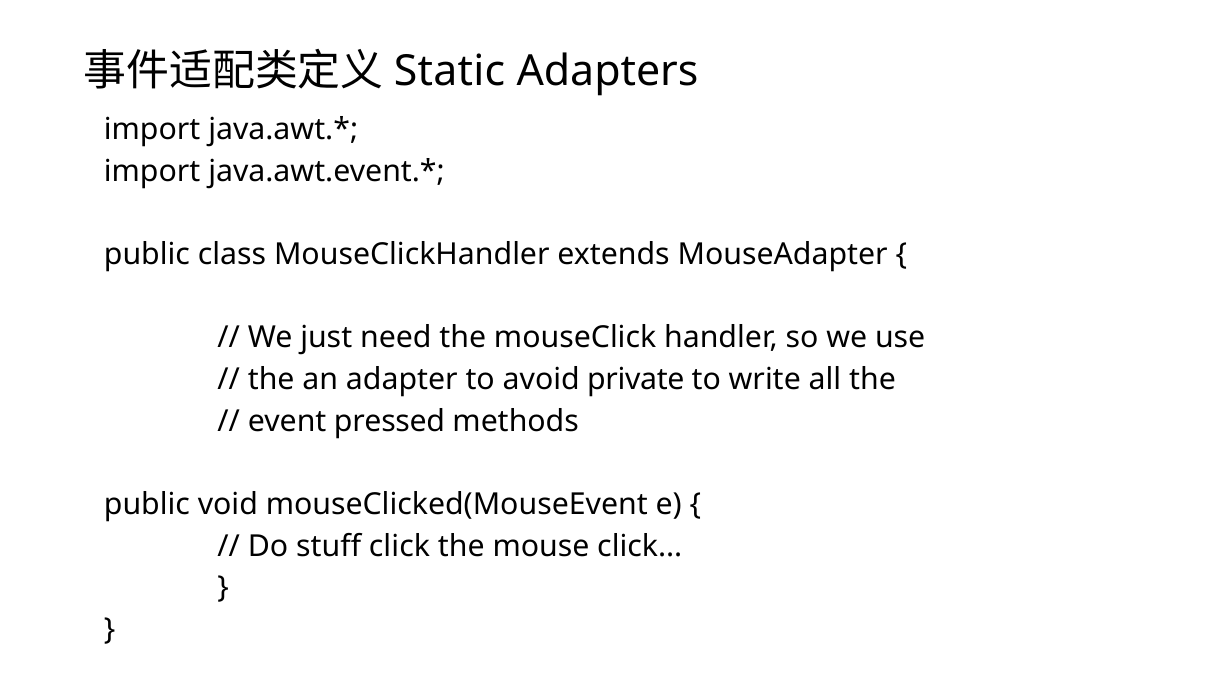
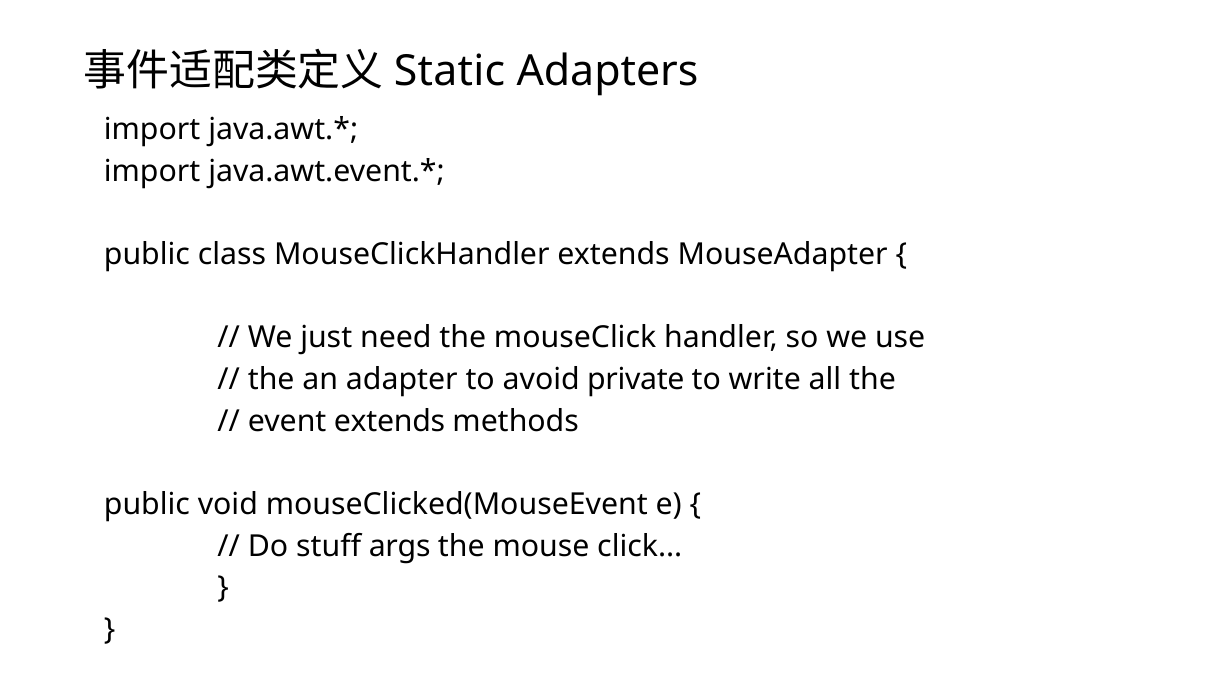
event pressed: pressed -> extends (390, 421)
stuff click: click -> args (400, 546)
